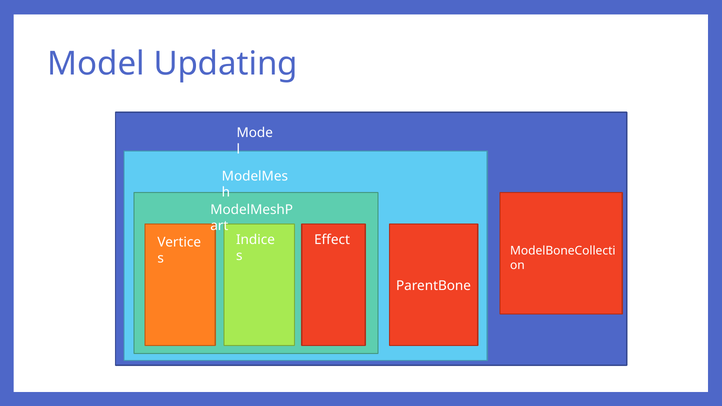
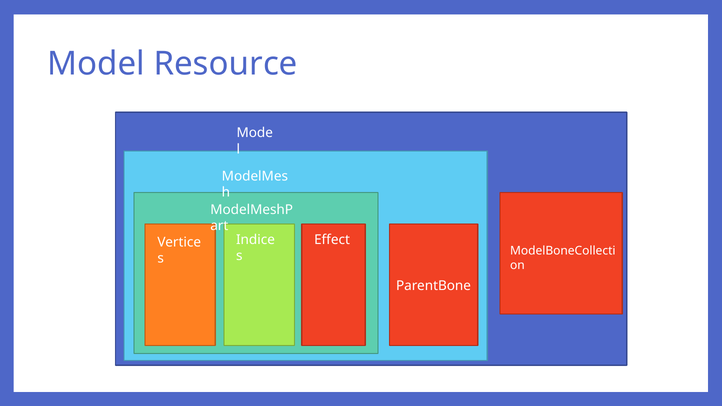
Updating: Updating -> Resource (226, 64)
